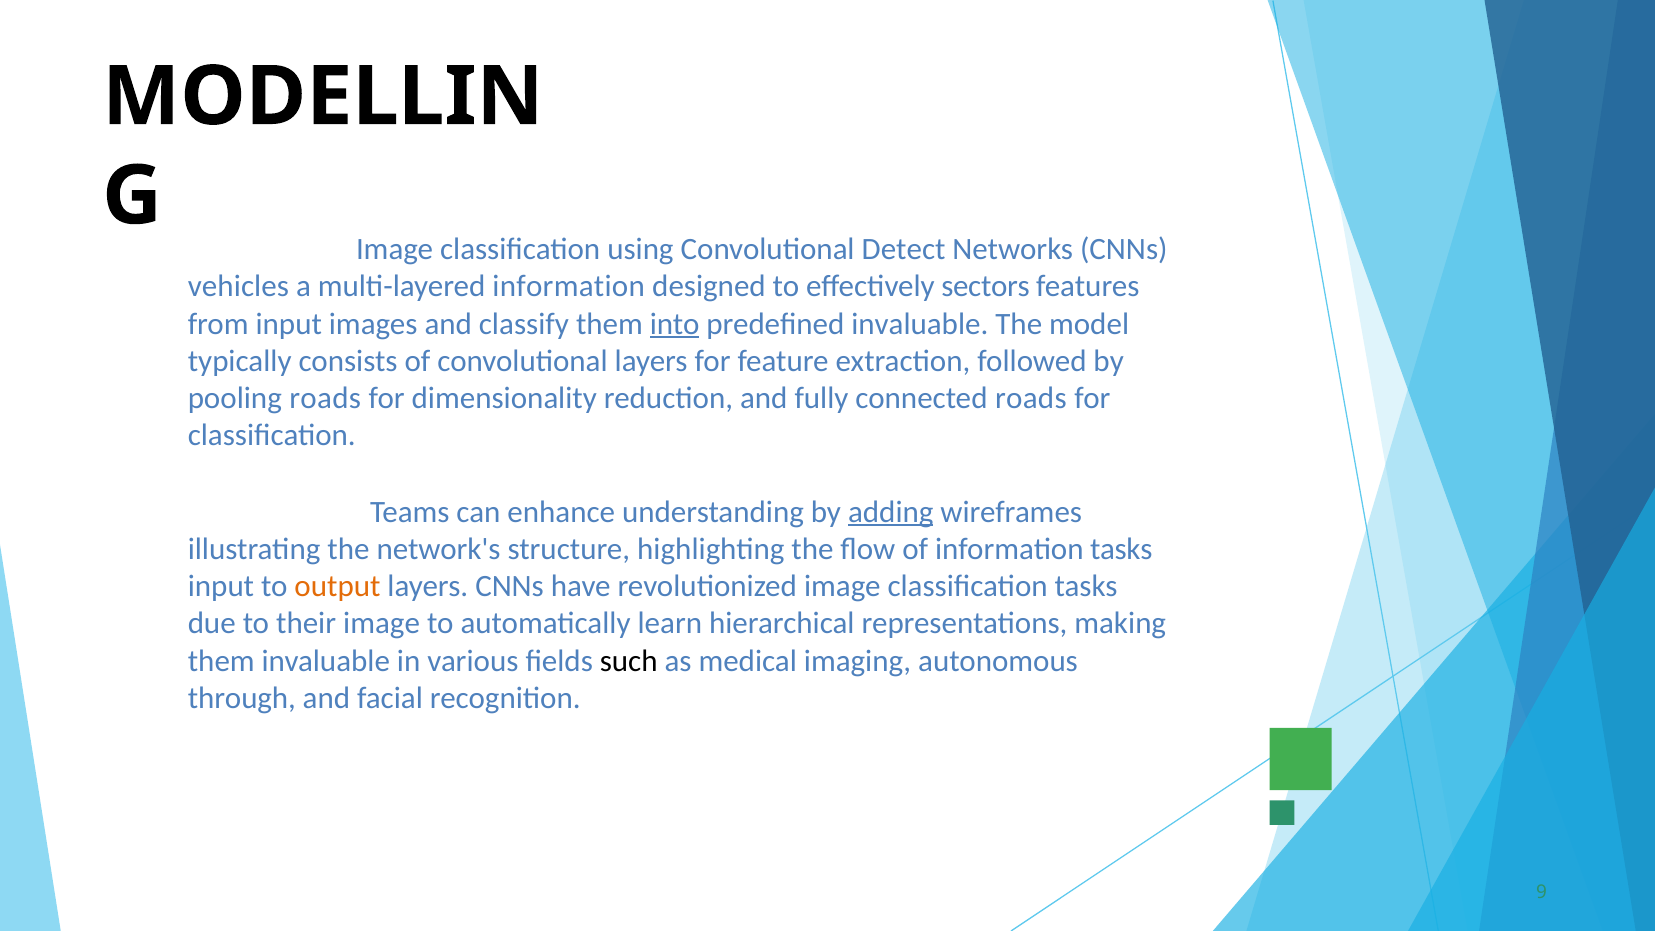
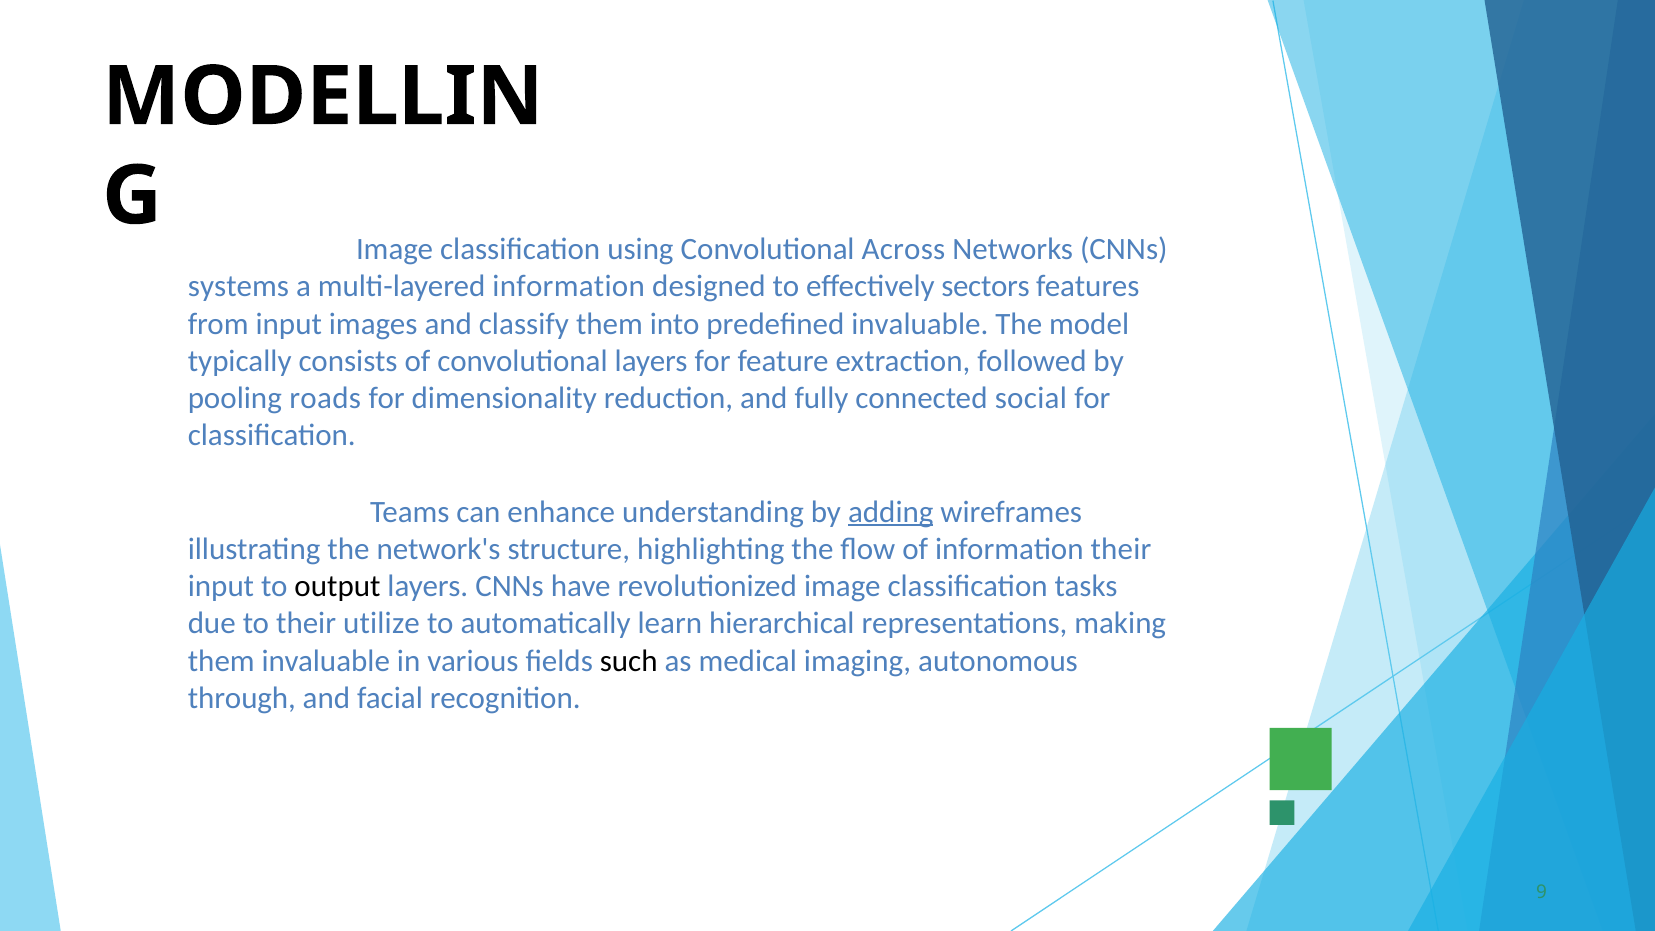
Detect: Detect -> Across (903, 249)
vehicles: vehicles -> systems (238, 287)
into underline: present -> none (675, 324)
connected roads: roads -> social (1031, 398)
information tasks: tasks -> their (1121, 549)
output colour: orange -> black (337, 586)
their image: image -> utilize (382, 624)
